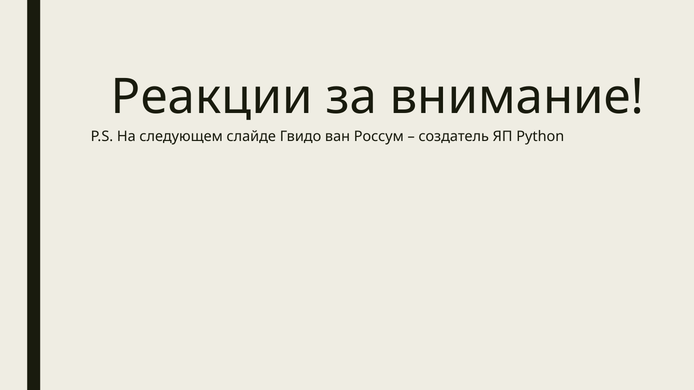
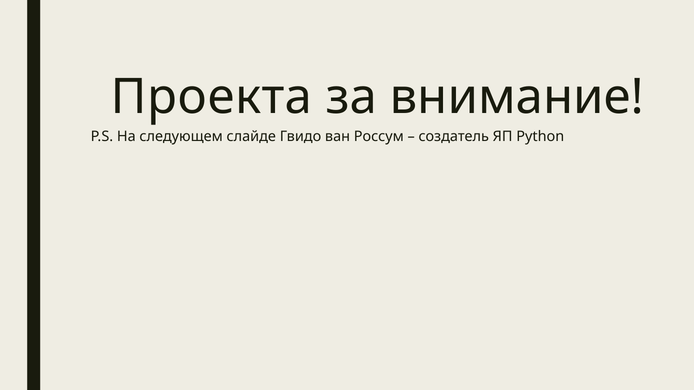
Реакции: Реакции -> Проекта (212, 97)
